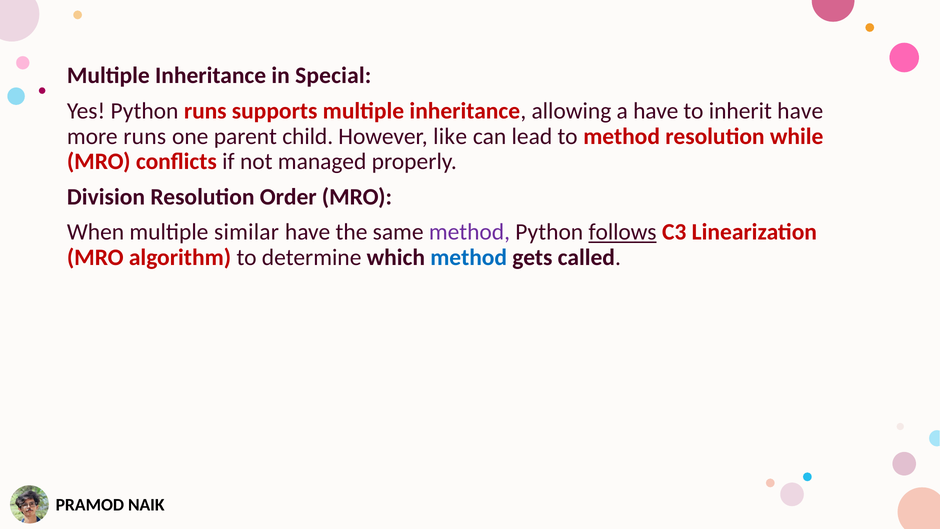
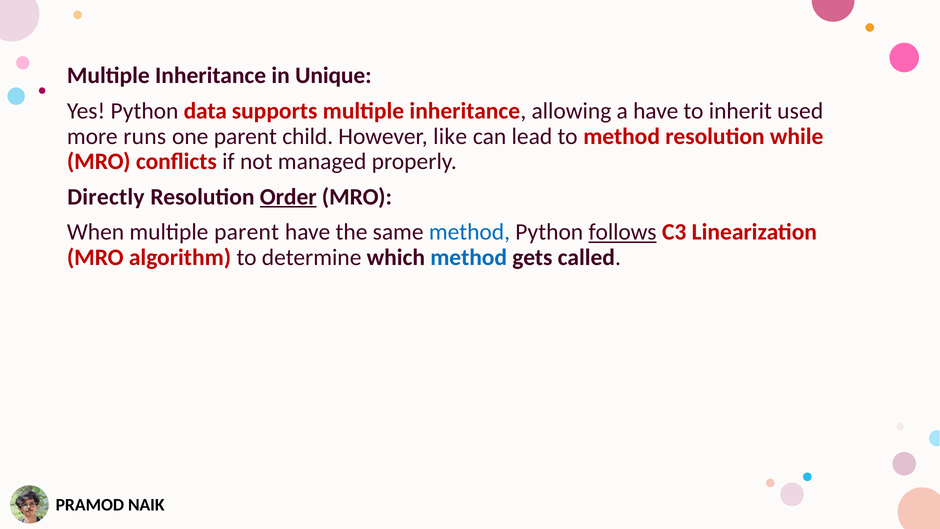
Special: Special -> Unique (333, 76)
Python runs: runs -> data (205, 111)
inherit have: have -> used (800, 111)
Division: Division -> Directly (106, 197)
Order underline: none -> present (288, 197)
multiple similar: similar -> parent (247, 232)
method colour: purple -> blue (469, 232)
